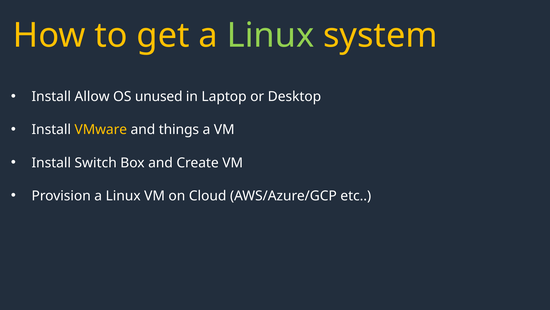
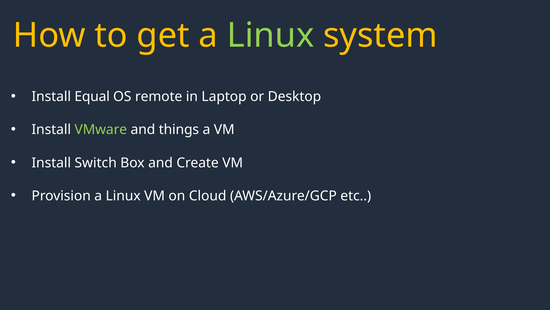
Allow: Allow -> Equal (92, 96)
unused: unused -> remote (159, 96)
VMware colour: yellow -> light green (101, 129)
